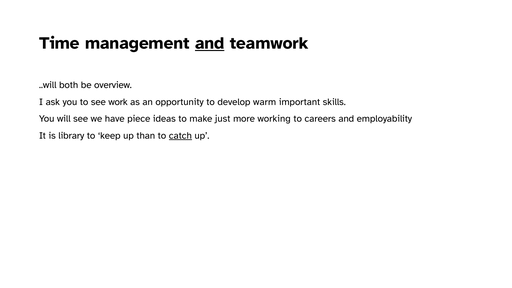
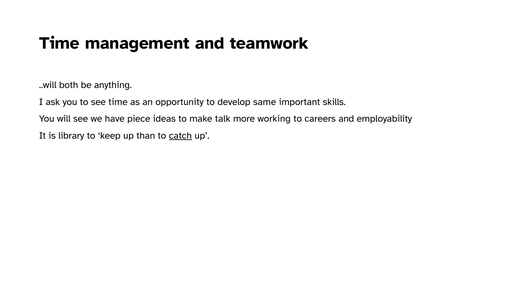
and underline: present -> none (210, 43)
overview: overview -> anything (113, 85)
see work: work -> time (118, 102)
warm: warm -> same (265, 102)
just: just -> talk (223, 119)
